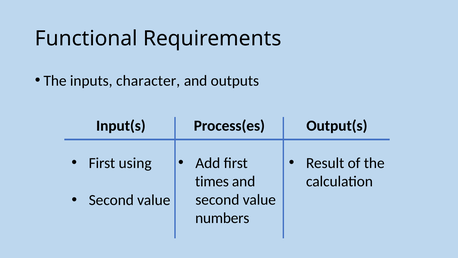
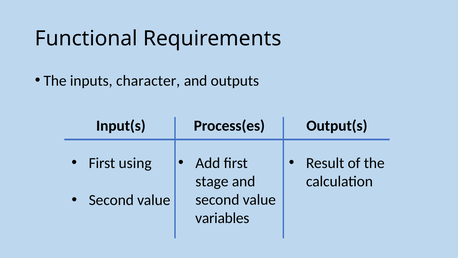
times: times -> stage (212, 181)
numbers: numbers -> variables (222, 218)
